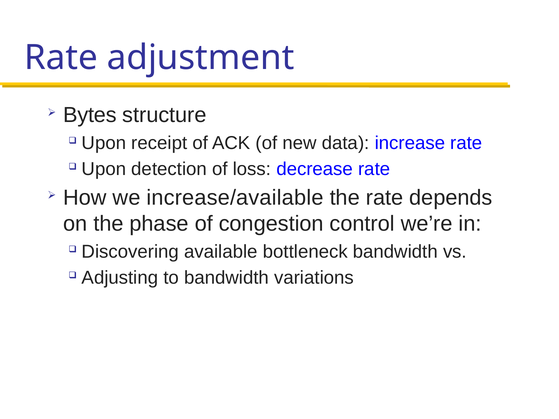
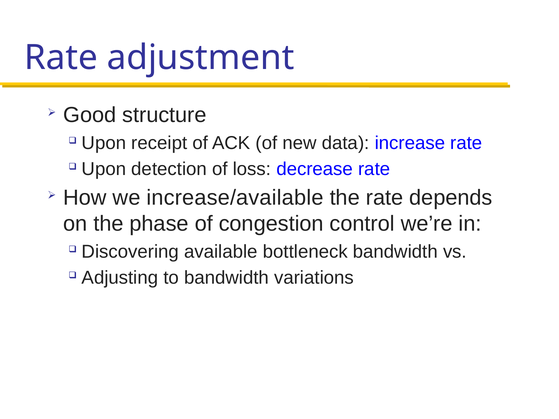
Bytes: Bytes -> Good (90, 115)
